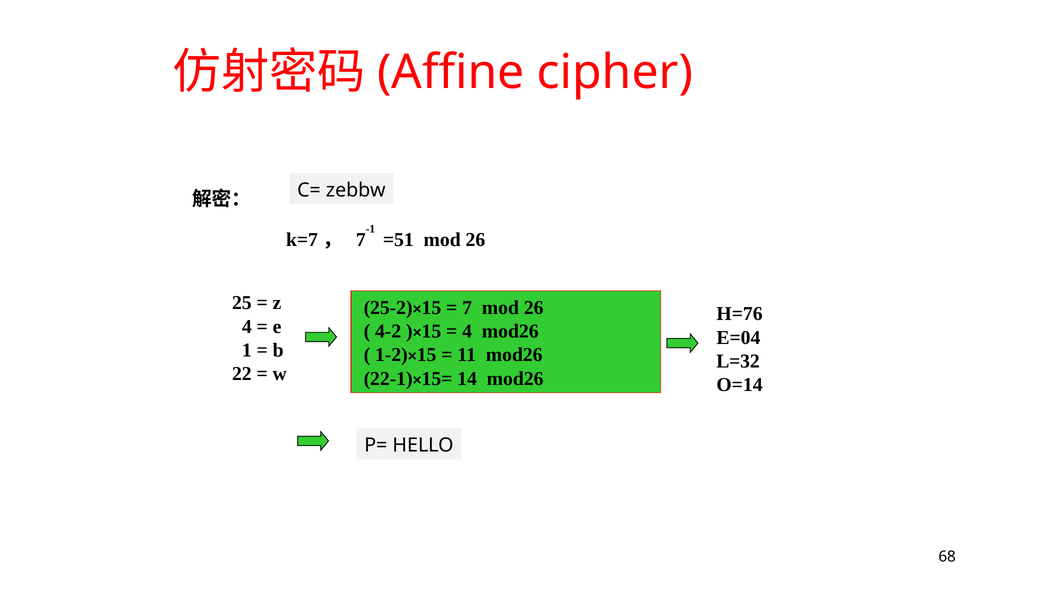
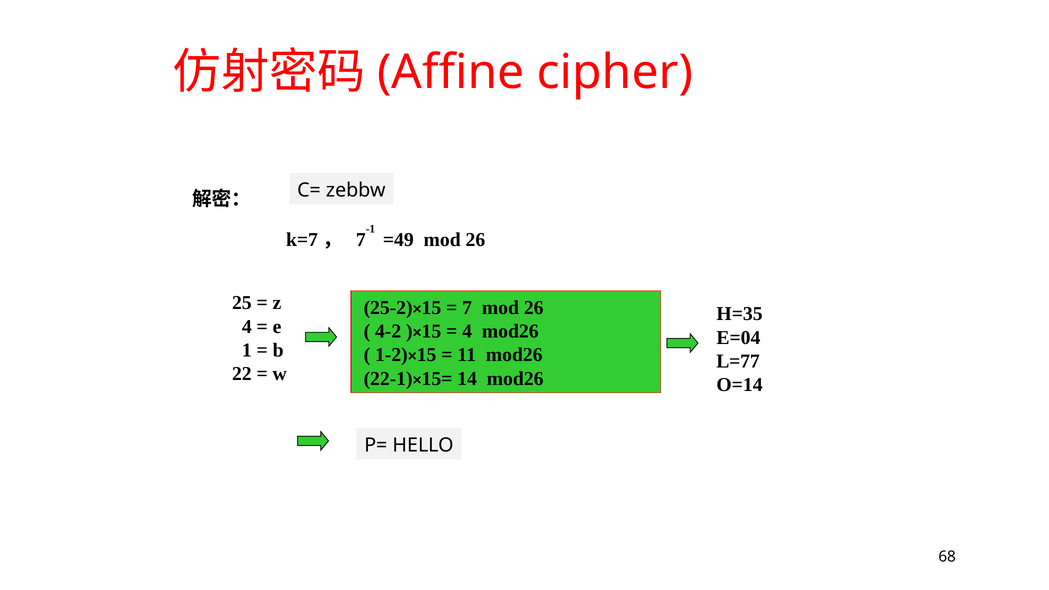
=51: =51 -> =49 (398, 240)
H=76: H=76 -> H=35 (740, 314)
L=32: L=32 -> L=77 (738, 361)
